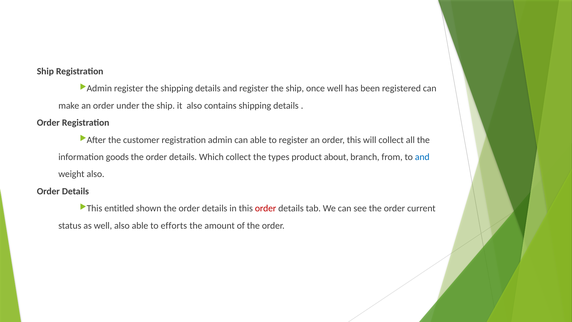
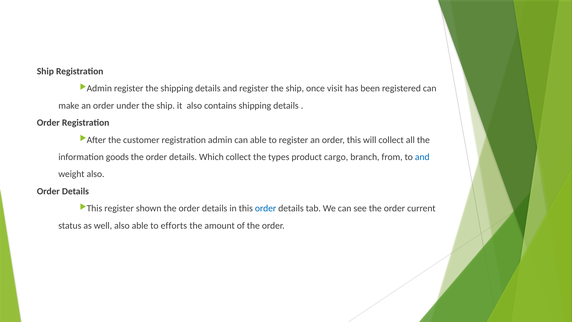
once well: well -> visit (335, 88)
about: about -> cargo (336, 157)
entitled: entitled -> register (119, 208)
order colour: red -> blue (266, 208)
